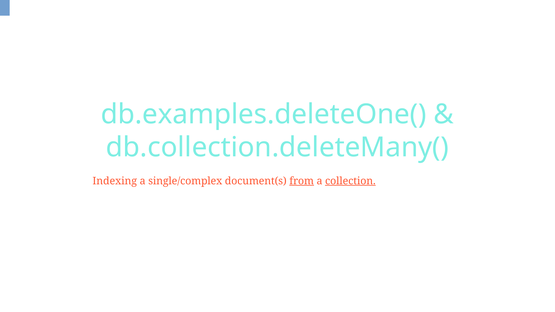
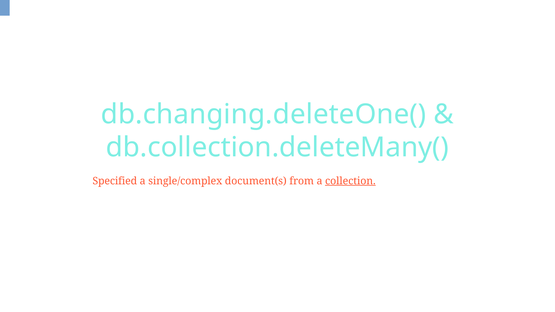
db.examples.deleteOne(: db.examples.deleteOne( -> db.changing.deleteOne( (264, 114)
Indexing: Indexing -> Specified (115, 181)
from underline: present -> none (302, 181)
